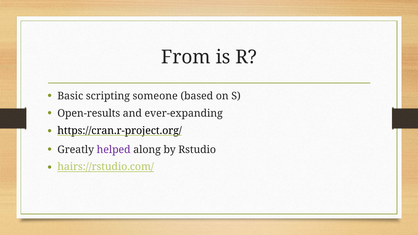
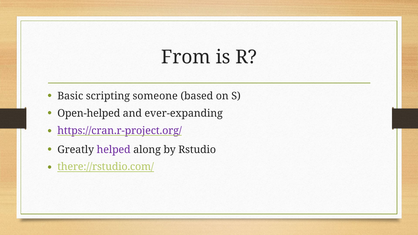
Open-results: Open-results -> Open-helped (89, 113)
https://cran.r-project.org/ colour: black -> purple (120, 131)
hairs://rstudio.com/: hairs://rstudio.com/ -> there://rstudio.com/ (106, 167)
